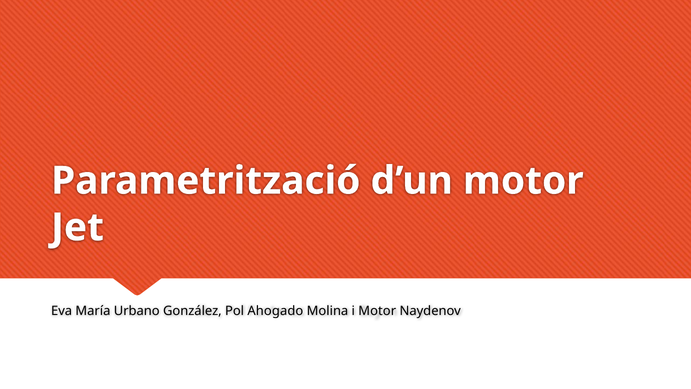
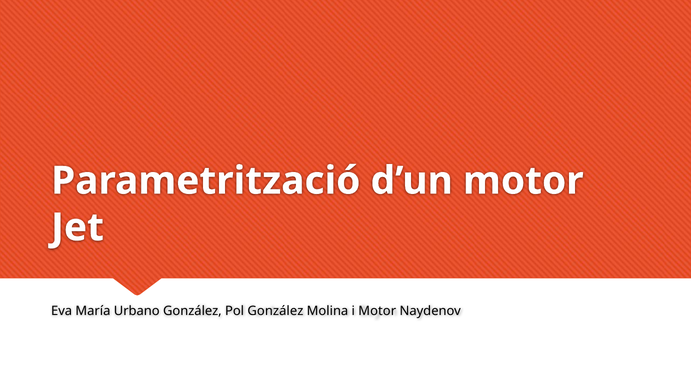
Pol Ahogado: Ahogado -> González (275, 311)
